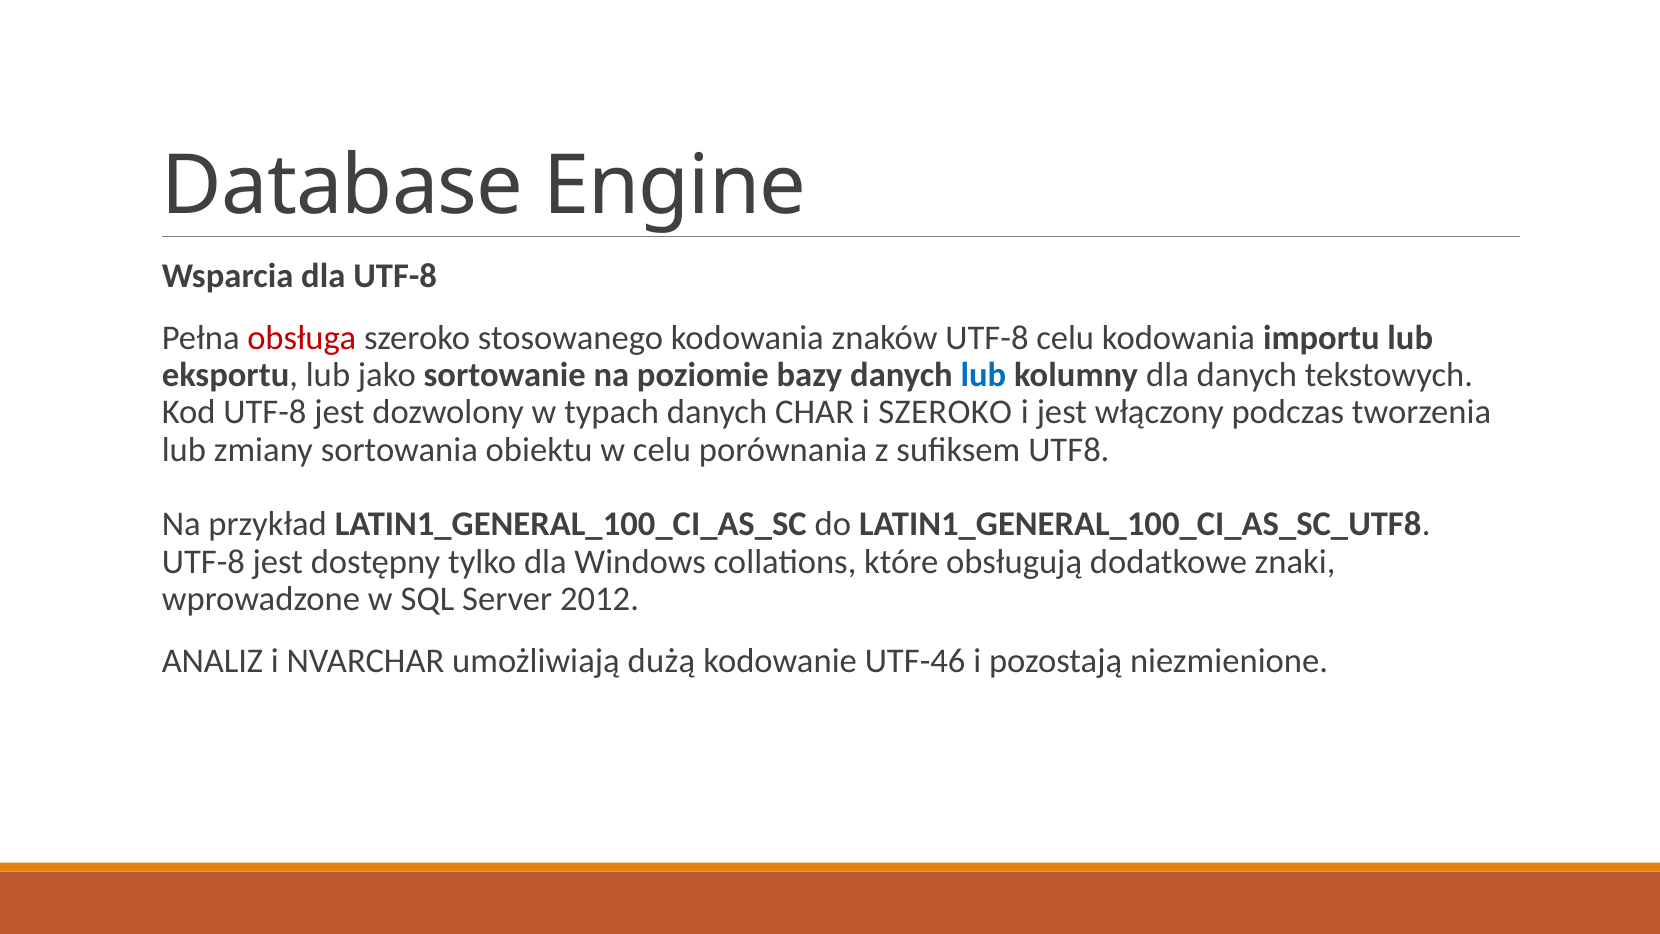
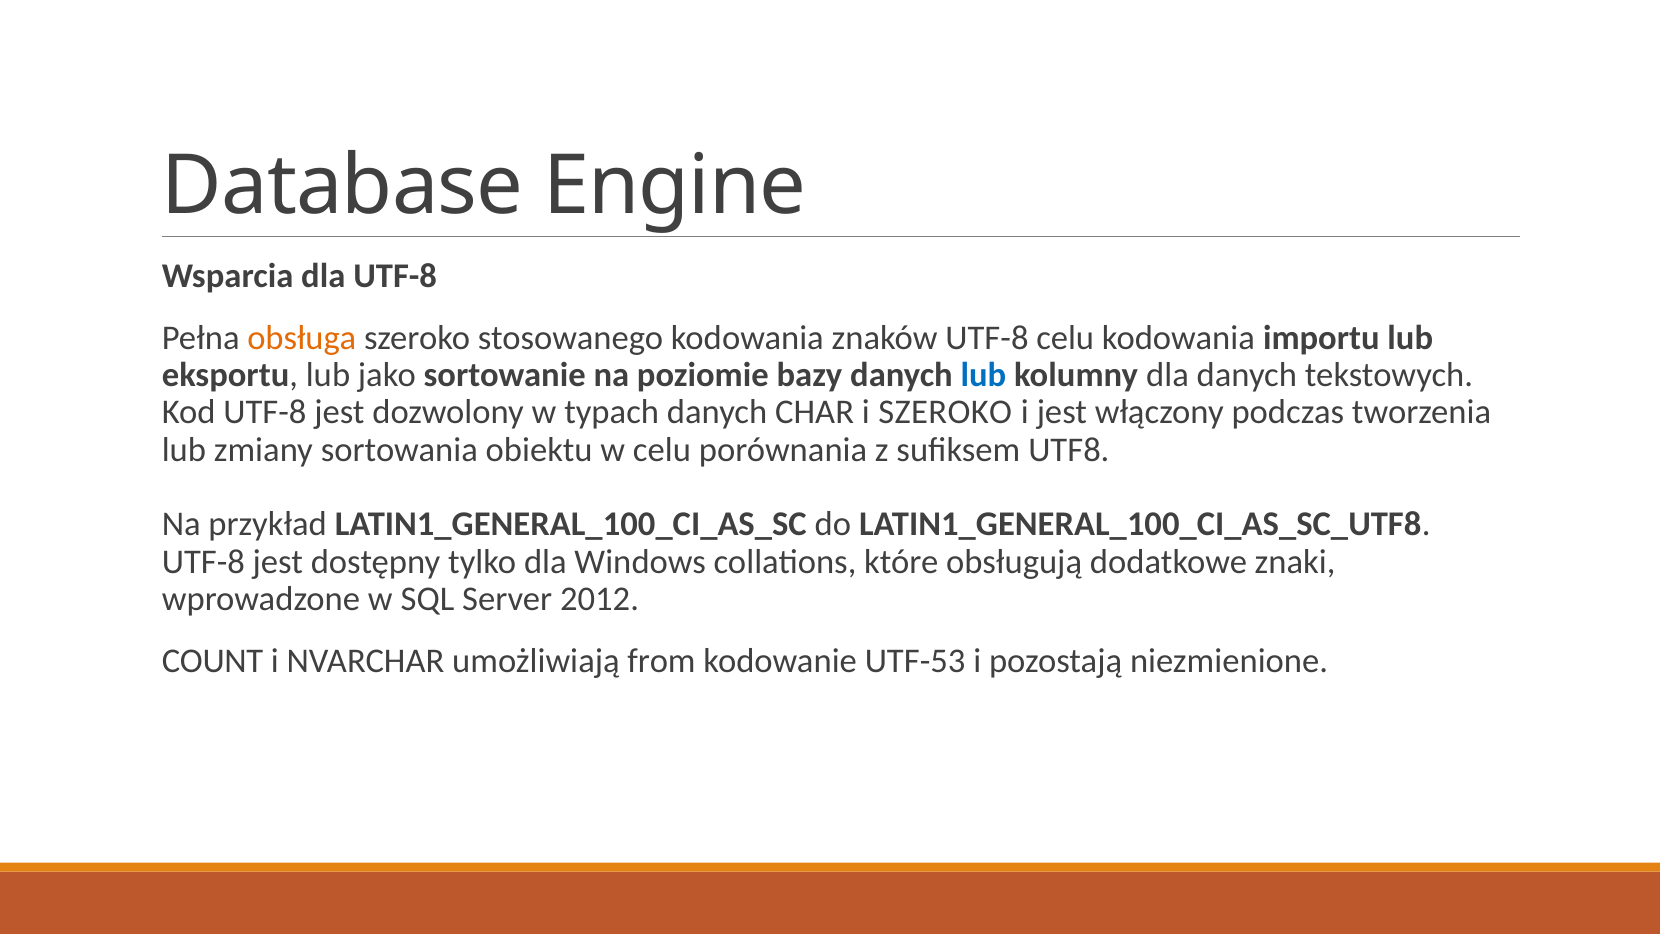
obsługa colour: red -> orange (302, 338)
ANALIZ: ANALIZ -> COUNT (213, 661)
dużą: dużą -> from (662, 661)
UTF-46: UTF-46 -> UTF-53 (915, 661)
